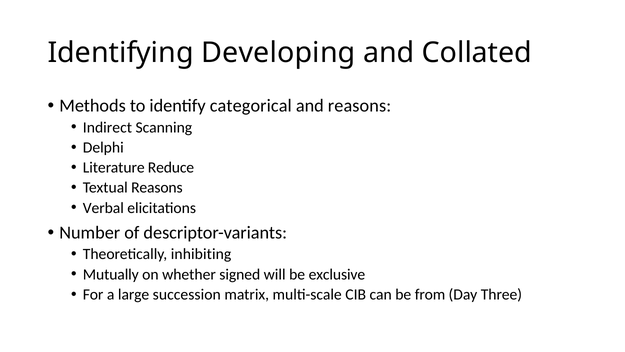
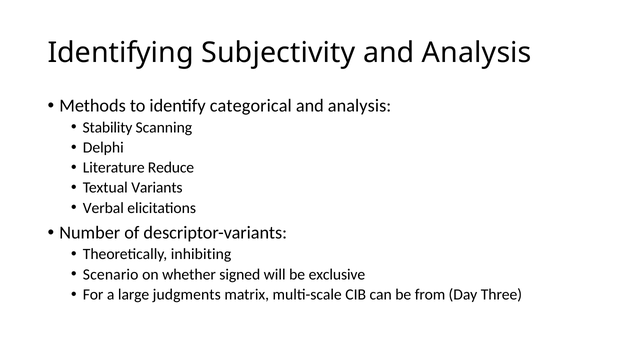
Developing: Developing -> Subjectivity (278, 53)
Collated: Collated -> Analysis (477, 53)
reasons: reasons -> analysis (360, 106)
Indirect: Indirect -> Stability (107, 127)
Textual Reasons: Reasons -> Variants (157, 188)
Mutually: Mutually -> Scenario (111, 274)
succession: succession -> judgments (187, 294)
